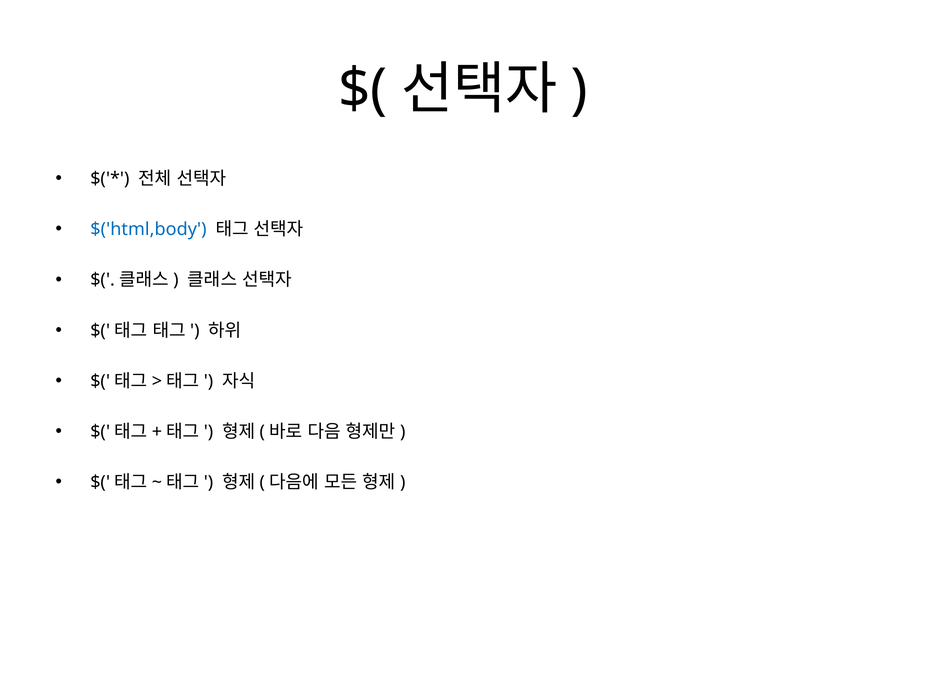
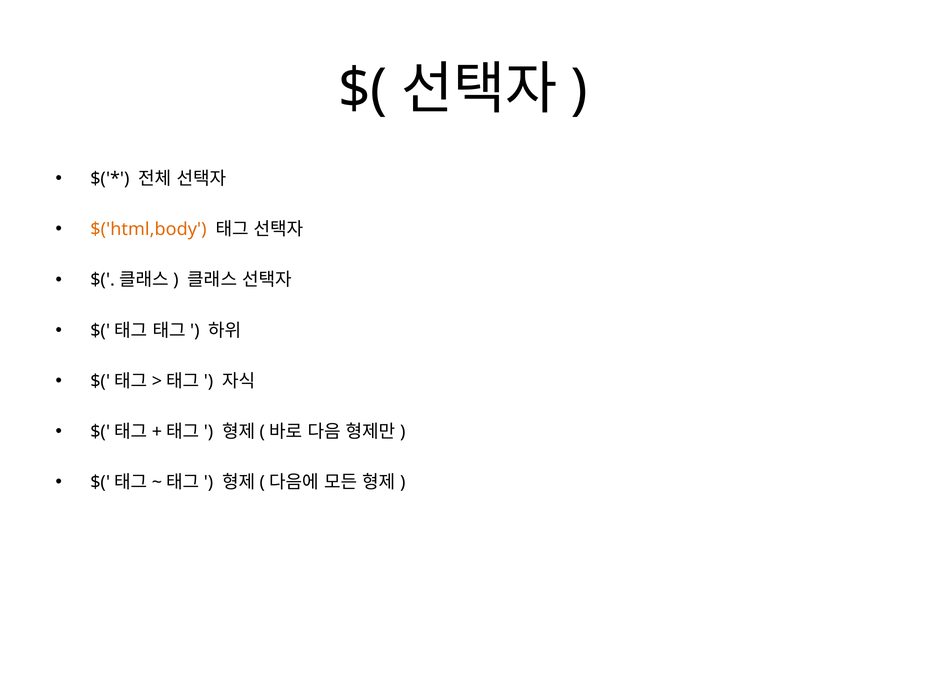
$('html,body colour: blue -> orange (148, 229)
